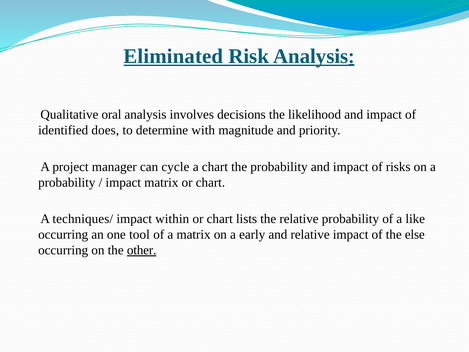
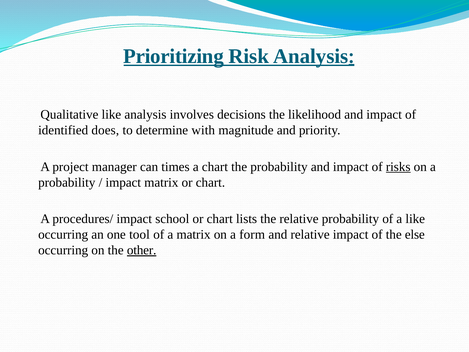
Eliminated: Eliminated -> Prioritizing (173, 56)
oral: oral -> like (111, 115)
cycle: cycle -> times (175, 167)
risks underline: none -> present (398, 167)
techniques/: techniques/ -> procedures/ (83, 219)
within: within -> school (172, 219)
early: early -> form (252, 234)
